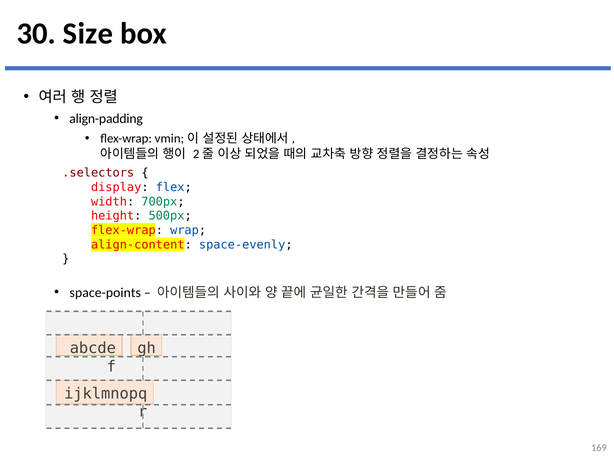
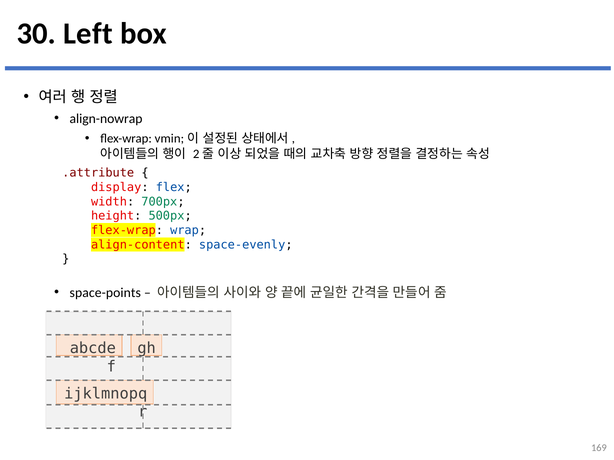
Size: Size -> Left (88, 34)
align-padding: align-padding -> align-nowrap (106, 119)
.selectors: .selectors -> .attribute (98, 173)
